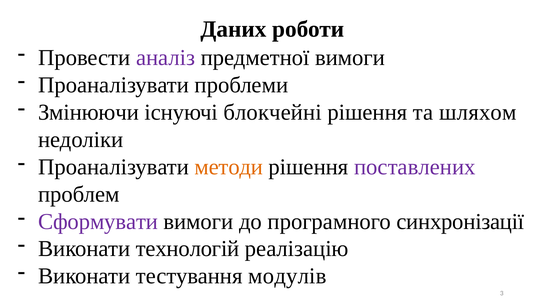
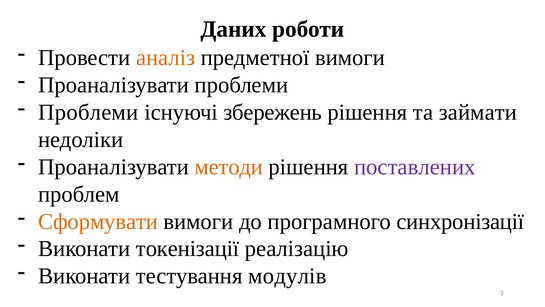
аналіз colour: purple -> orange (166, 58)
Змінюючи: Змінюючи -> Проблеми (88, 112)
блокчейні: блокчейні -> збережень (273, 112)
шляхом: шляхом -> займати (478, 112)
Сформувати colour: purple -> orange (98, 221)
технологій: технологій -> токенізації (188, 248)
